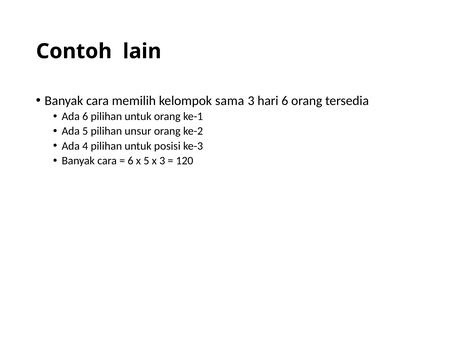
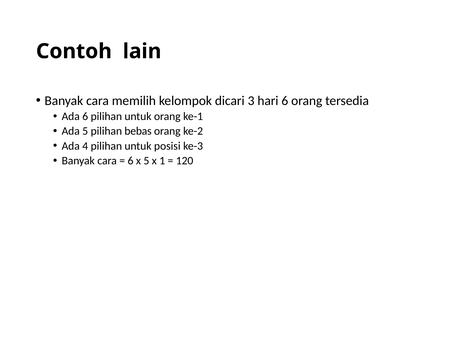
sama: sama -> dicari (230, 101)
unsur: unsur -> bebas (138, 131)
x 3: 3 -> 1 (162, 161)
